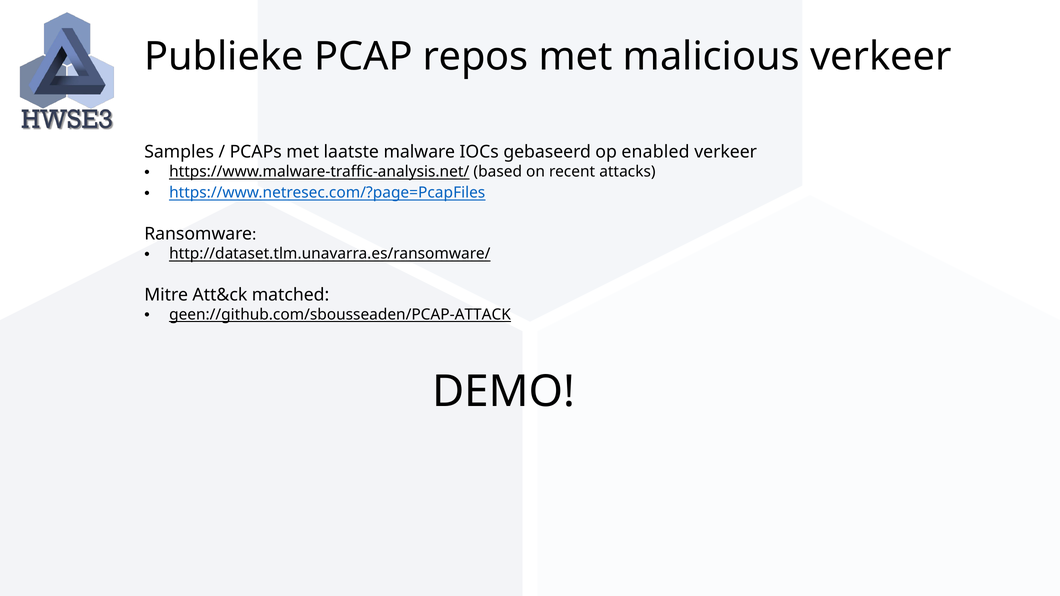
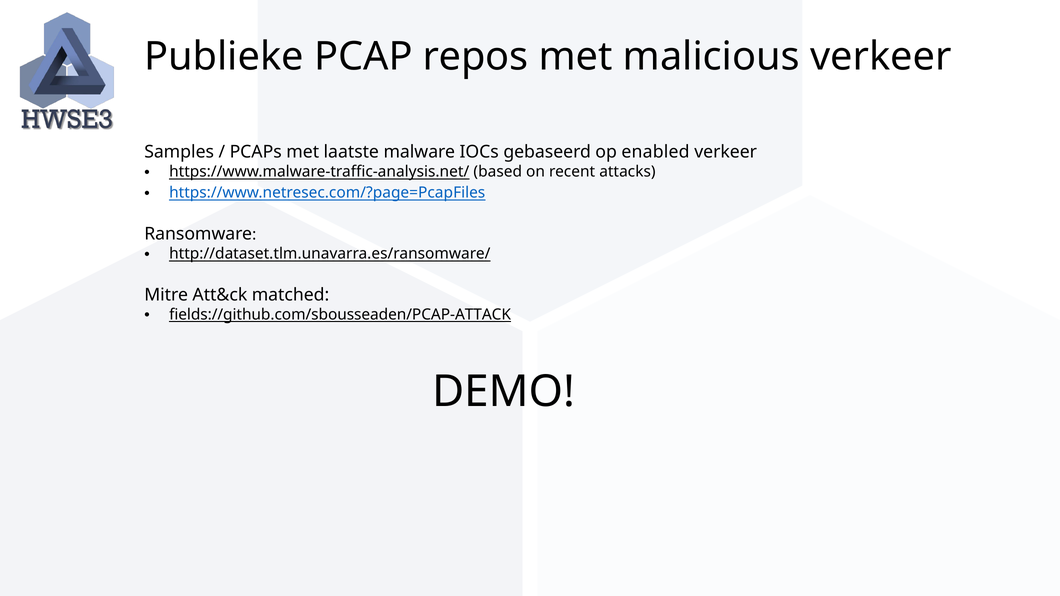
geen://github.com/sbousseaden/PCAP-ATTACK: geen://github.com/sbousseaden/PCAP-ATTACK -> fields://github.com/sbousseaden/PCAP-ATTACK (340, 315)
